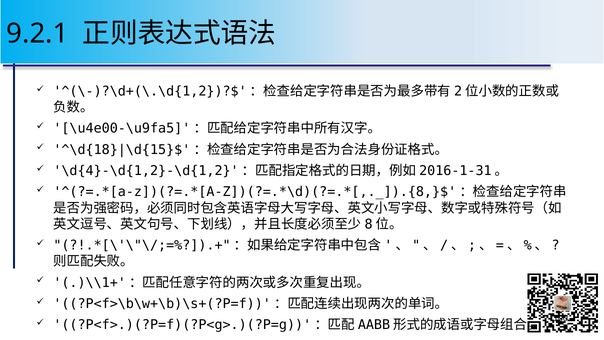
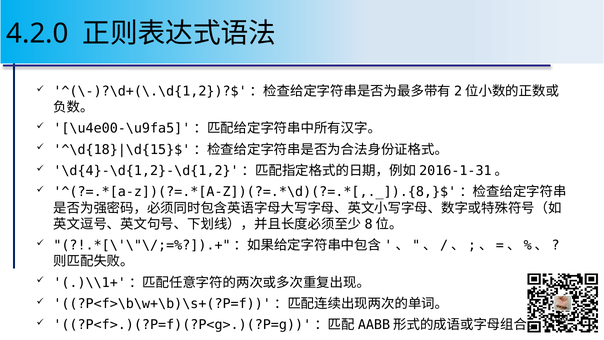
9.2.1: 9.2.1 -> 4.2.0 (37, 34)
